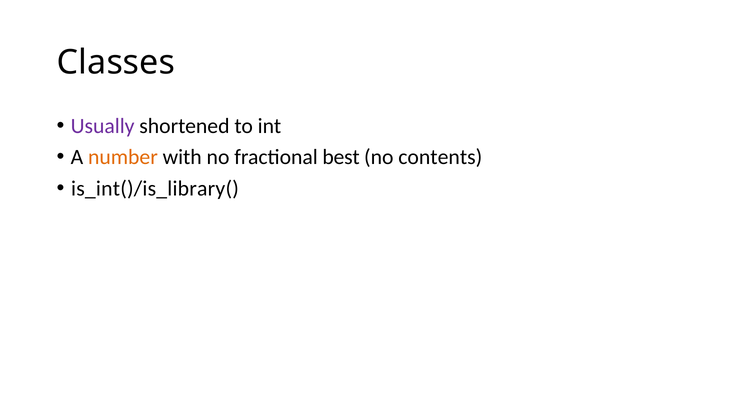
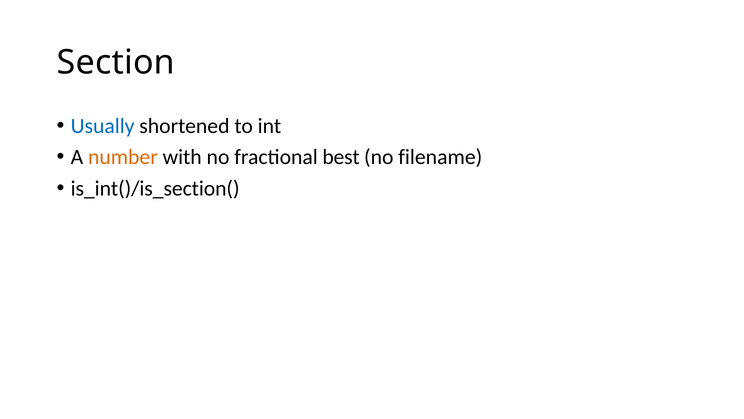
Classes: Classes -> Section (116, 62)
Usually colour: purple -> blue (103, 126)
contents: contents -> filename (440, 157)
is_int()/is_library(: is_int()/is_library( -> is_int()/is_section( (155, 188)
